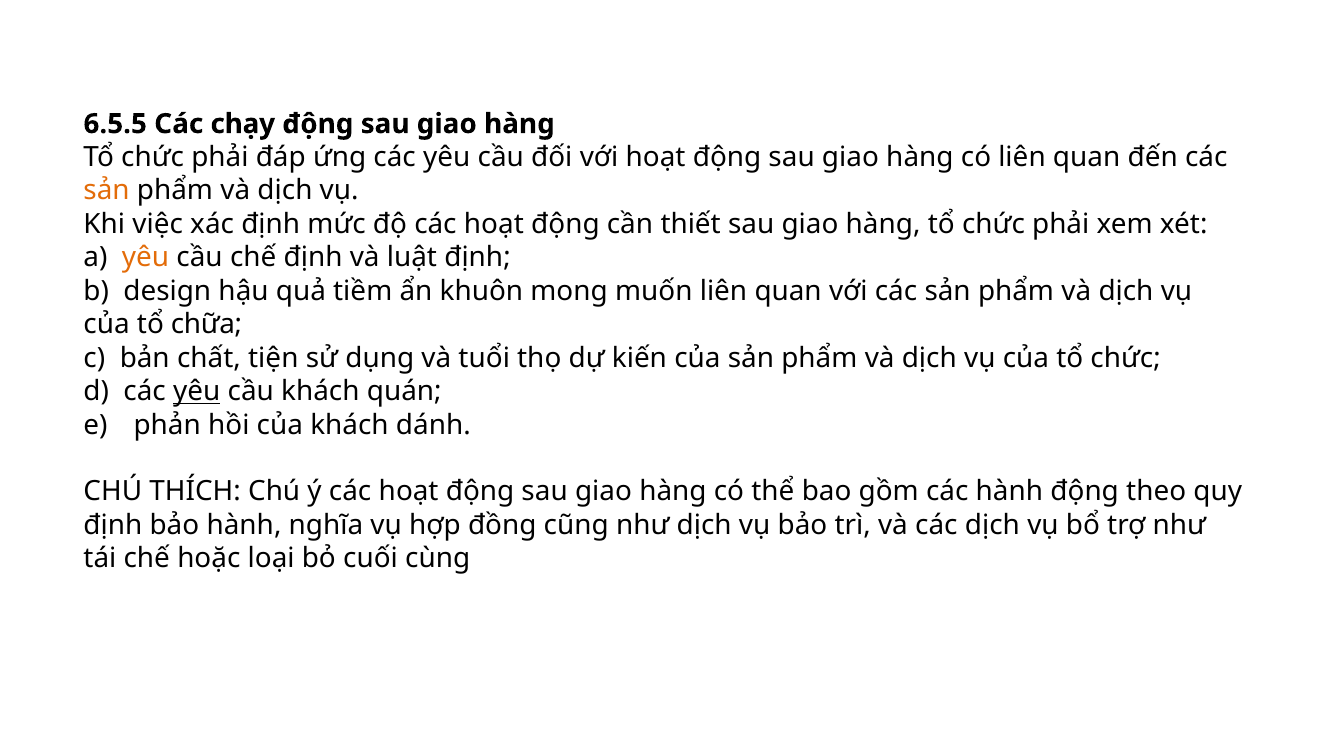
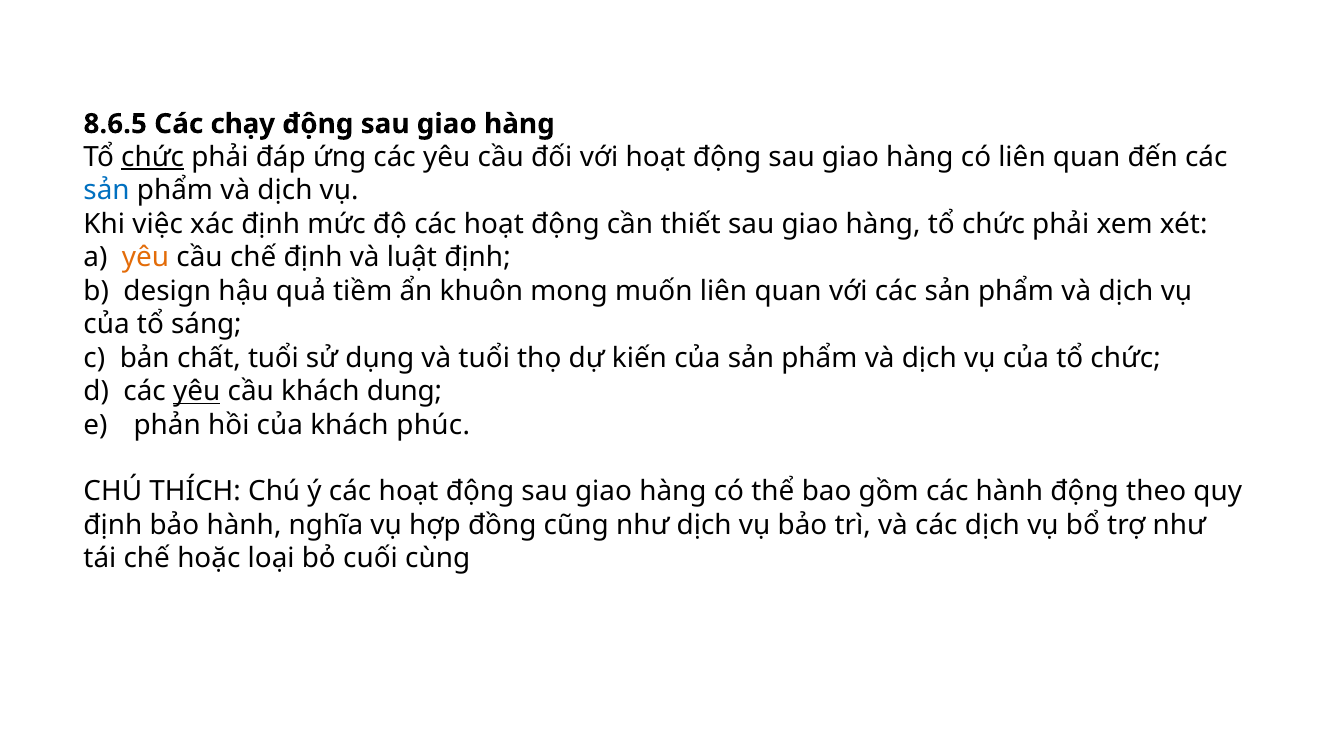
6.5.5: 6.5.5 -> 8.6.5 (115, 124)
chức underline: none -> present (153, 157)
sản colour: orange -> blue (107, 191)
chữa: chữa -> sáng (206, 325)
chất tiện: tiện -> tuổi (273, 358)
quán: quán -> dung (404, 391)
dánh: dánh -> phúc (433, 425)
